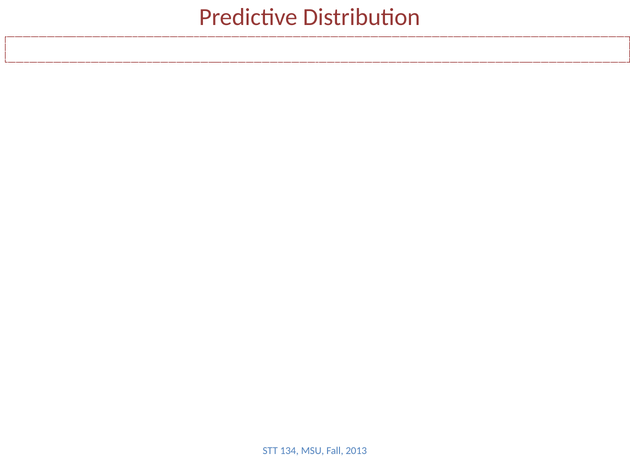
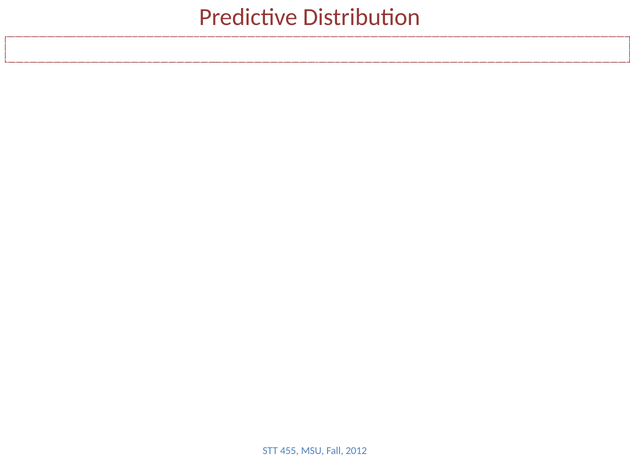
134: 134 -> 455 (289, 451)
2013: 2013 -> 2012 (356, 451)
